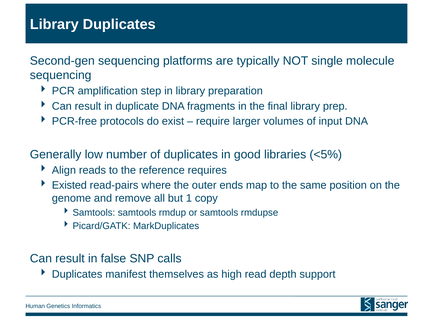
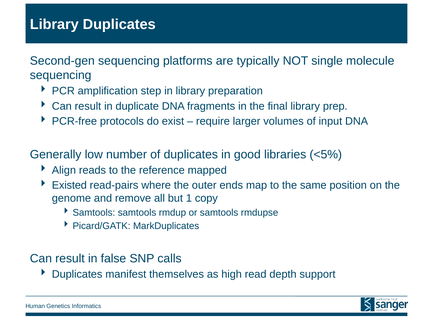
requires: requires -> mapped (207, 170)
